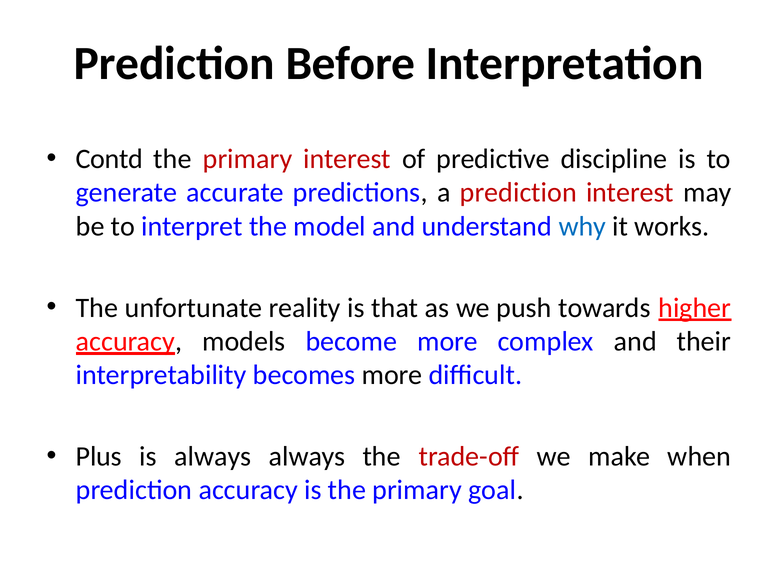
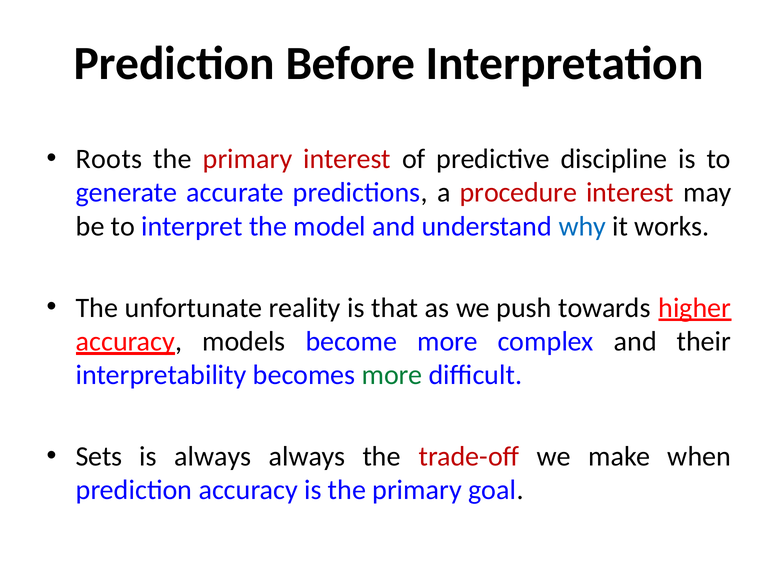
Contd: Contd -> Roots (109, 159)
a prediction: prediction -> procedure (518, 193)
more colour: black -> green (392, 375)
Plus: Plus -> Sets (99, 456)
